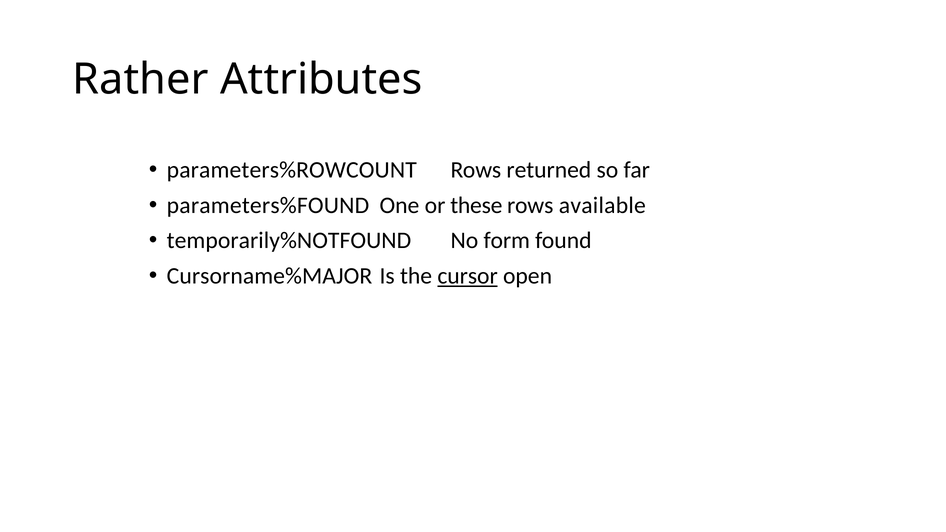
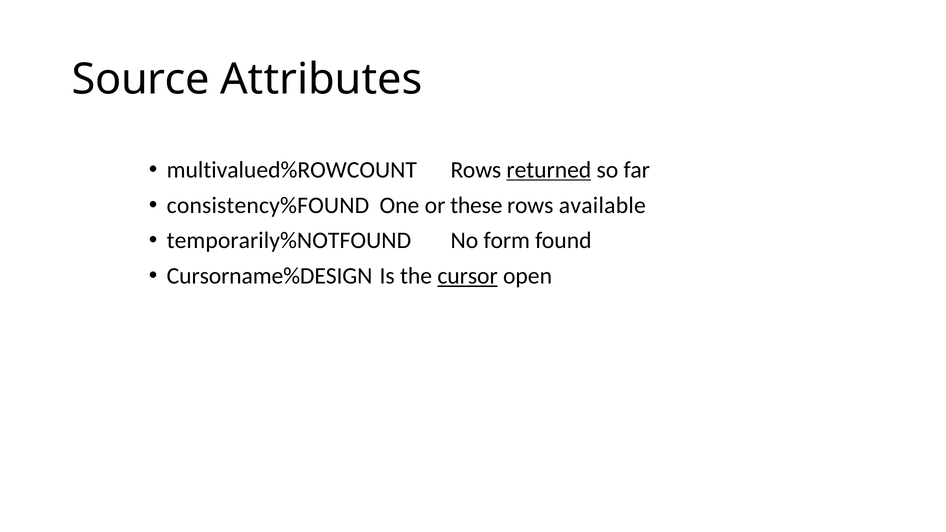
Rather: Rather -> Source (141, 79)
parameters%ROWCOUNT: parameters%ROWCOUNT -> multivalued%ROWCOUNT (292, 170)
returned underline: none -> present (549, 170)
parameters%FOUND: parameters%FOUND -> consistency%FOUND (268, 205)
Cursorname%MAJOR: Cursorname%MAJOR -> Cursorname%DESIGN (270, 276)
